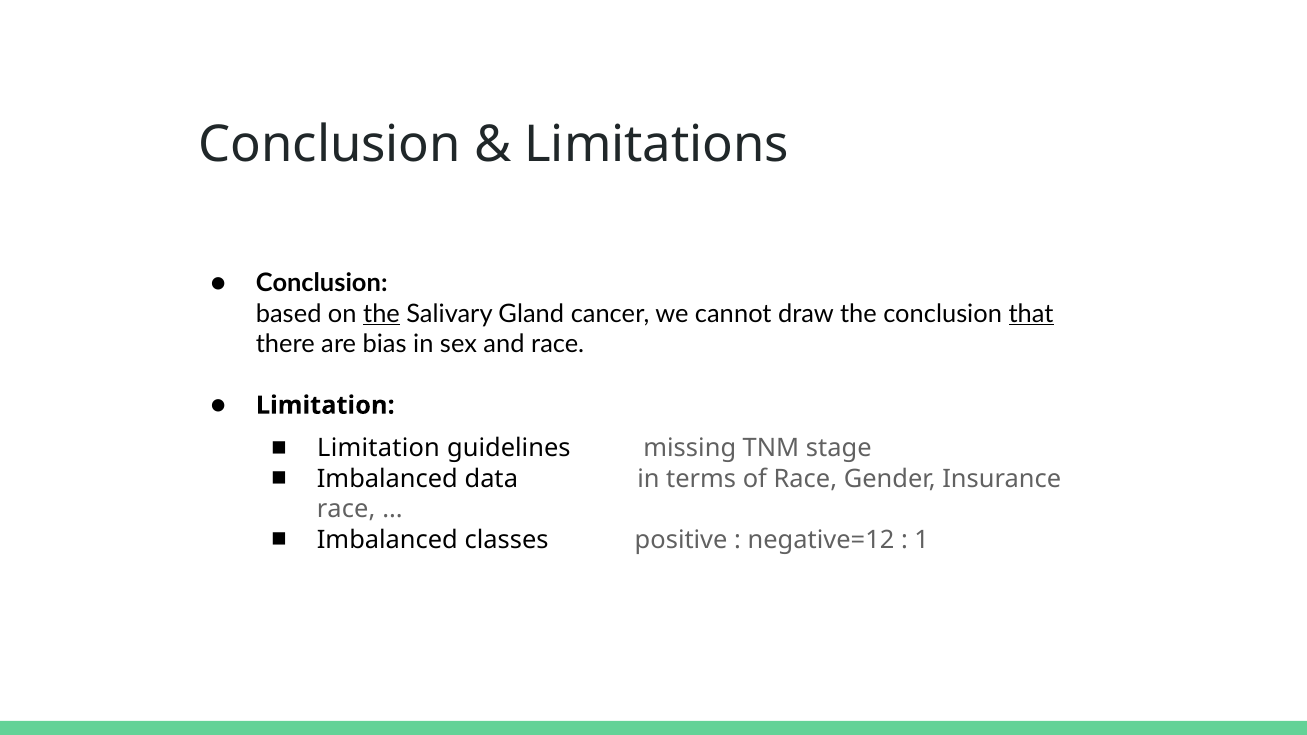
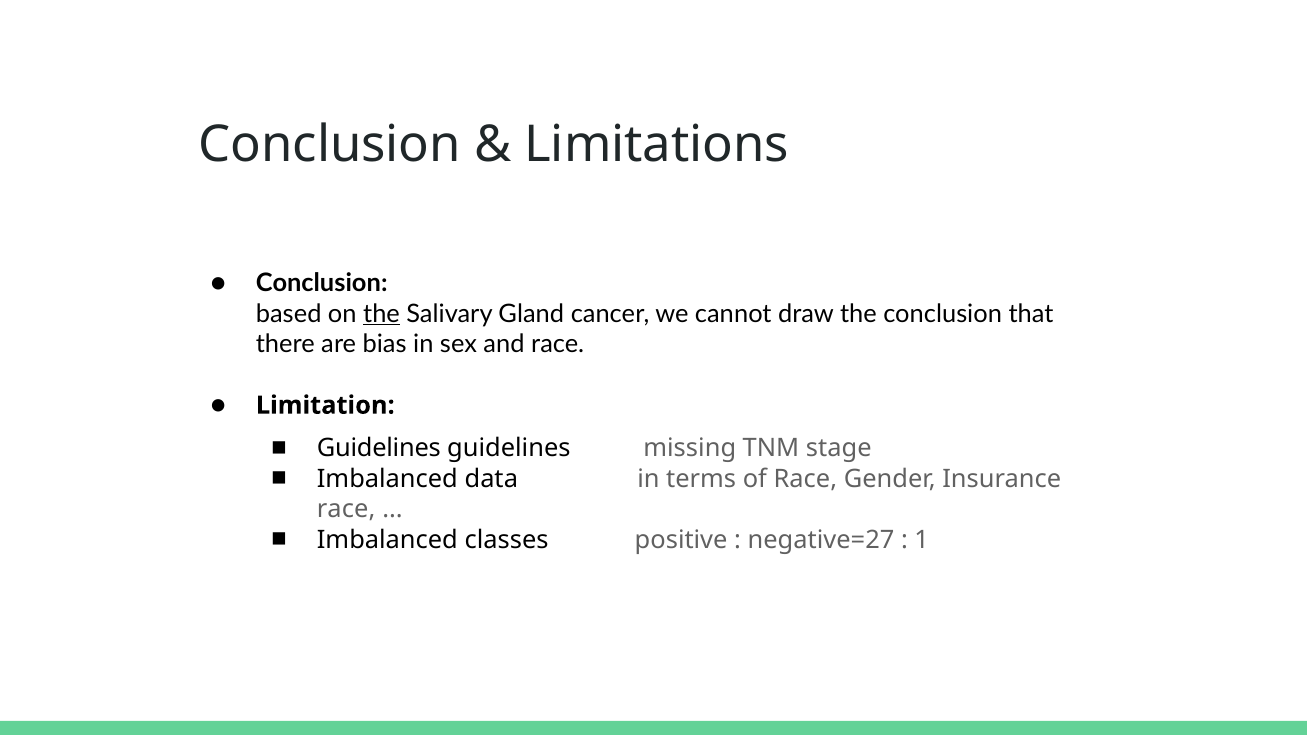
that underline: present -> none (1031, 314)
Limitation: Limitation -> Guidelines (379, 448)
negative=12: negative=12 -> negative=27 (821, 540)
